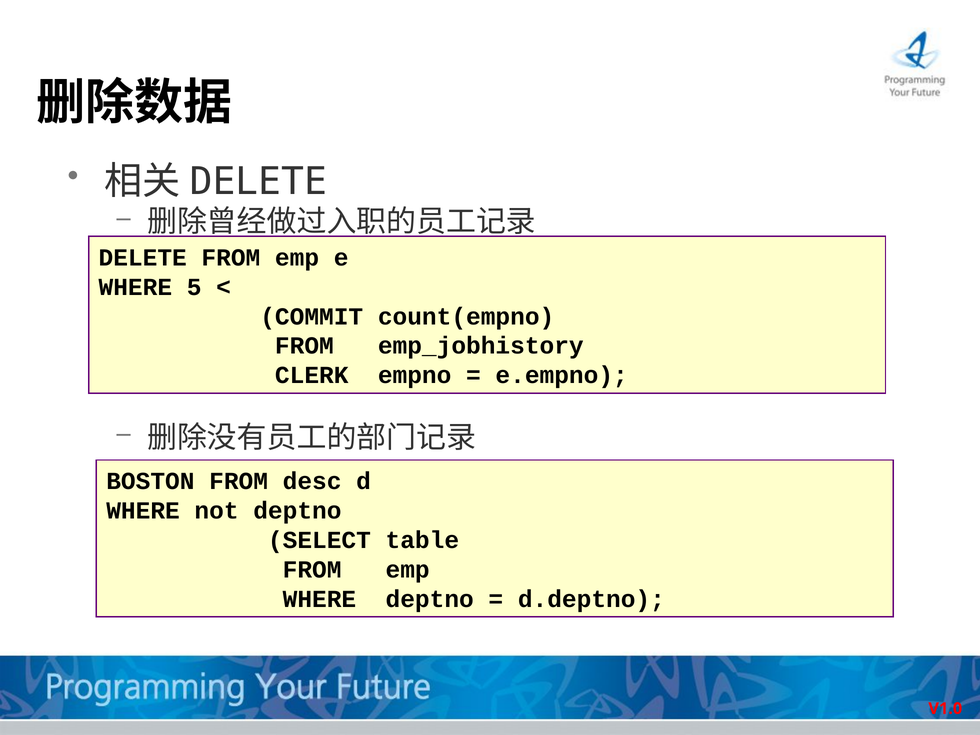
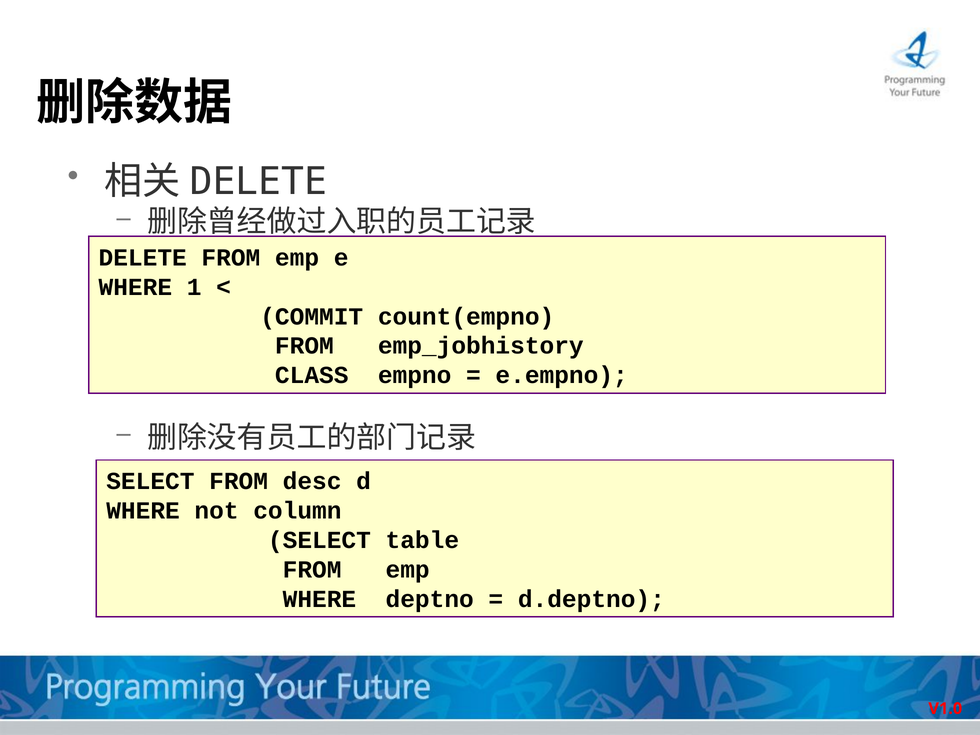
5: 5 -> 1 (194, 287)
CLERK: CLERK -> CLASS (312, 375)
BOSTON: BOSTON -> SELECT (150, 481)
not deptno: deptno -> column (297, 511)
